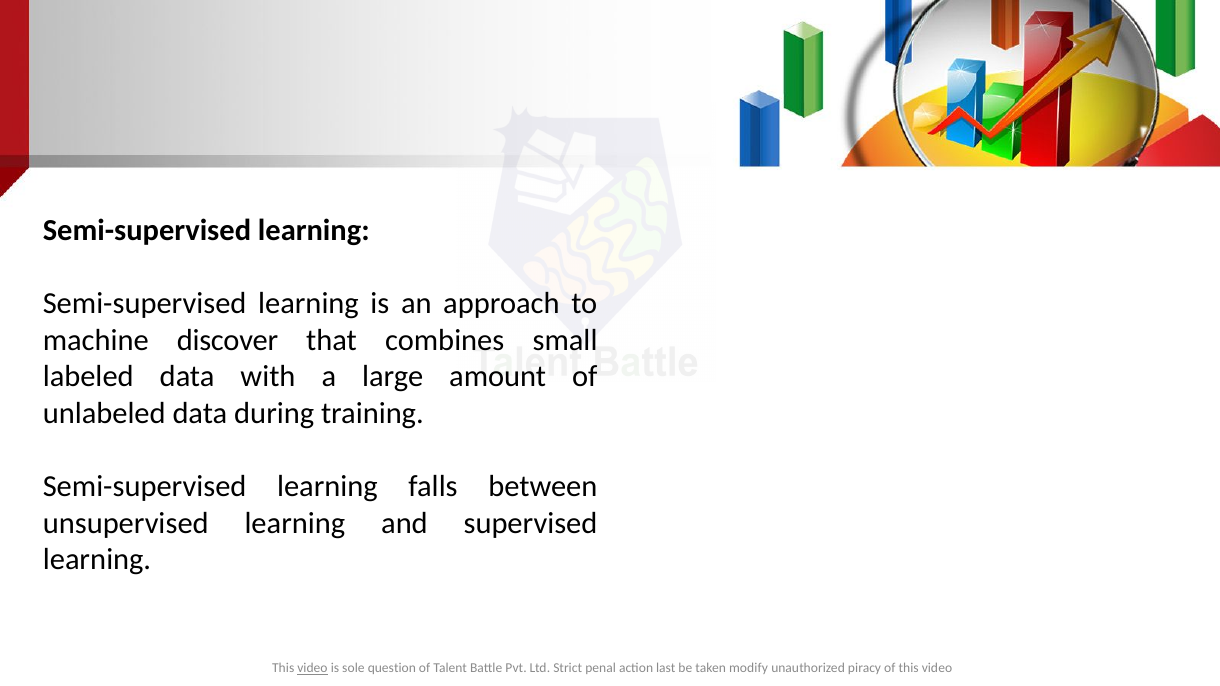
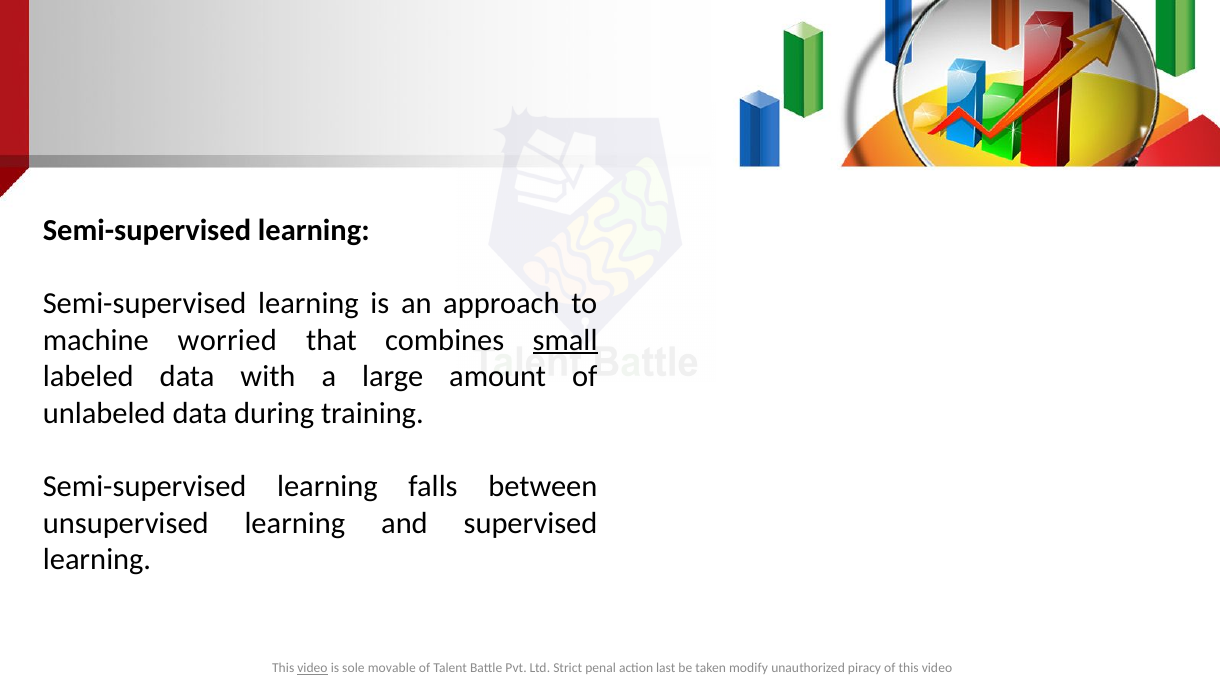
discover: discover -> worried (227, 340)
small underline: none -> present (565, 340)
question: question -> movable (392, 669)
